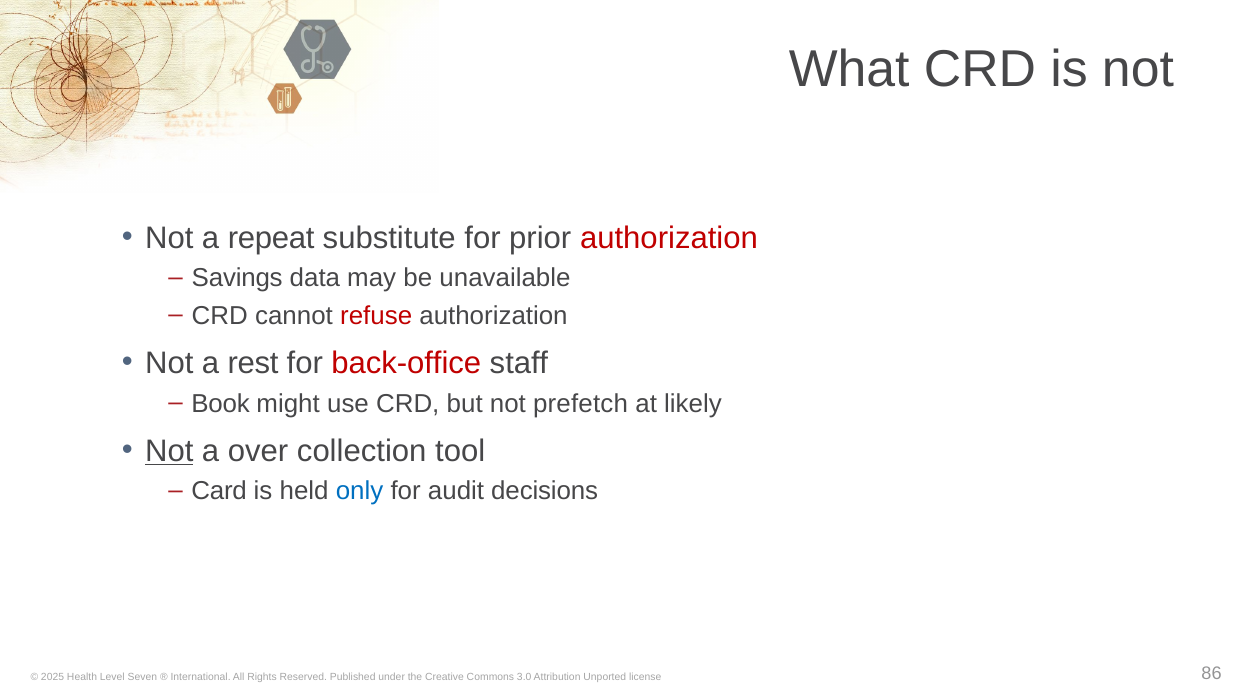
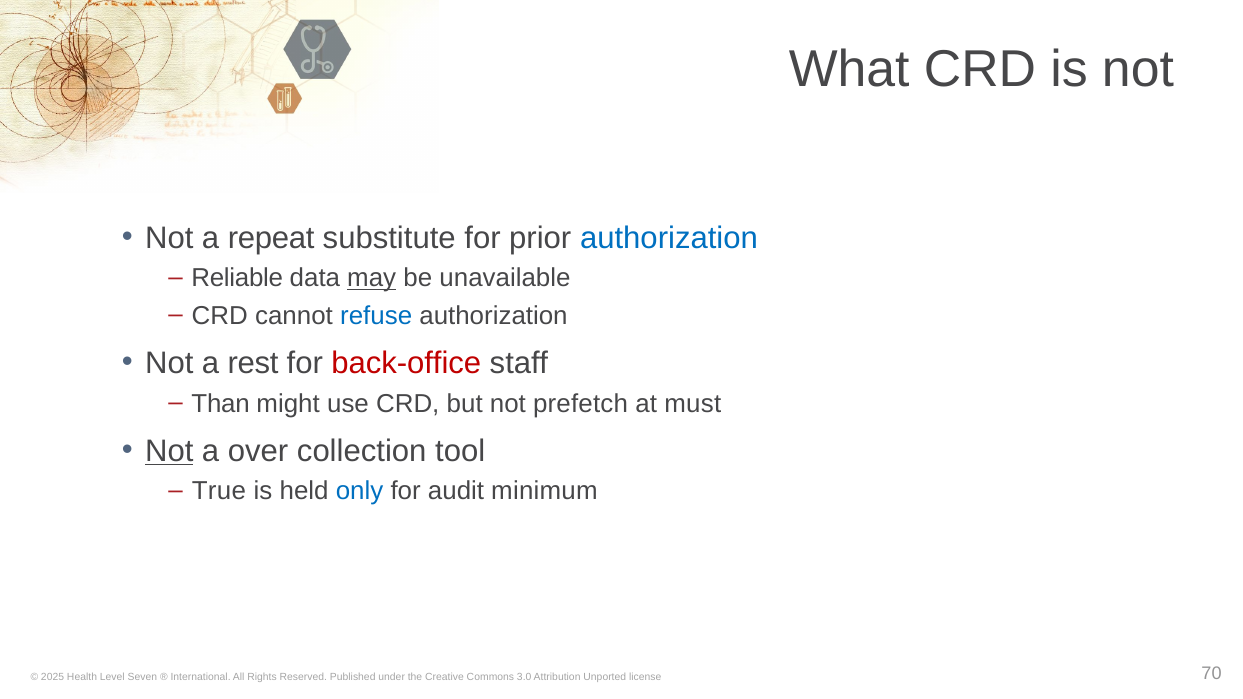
authorization colour: red -> blue (669, 238)
Savings: Savings -> Reliable (237, 278)
may underline: none -> present (372, 278)
refuse colour: red -> blue (376, 316)
Book: Book -> Than (221, 404)
likely: likely -> must (693, 404)
Card: Card -> True (219, 491)
decisions: decisions -> minimum (544, 491)
86: 86 -> 70 (1212, 674)
